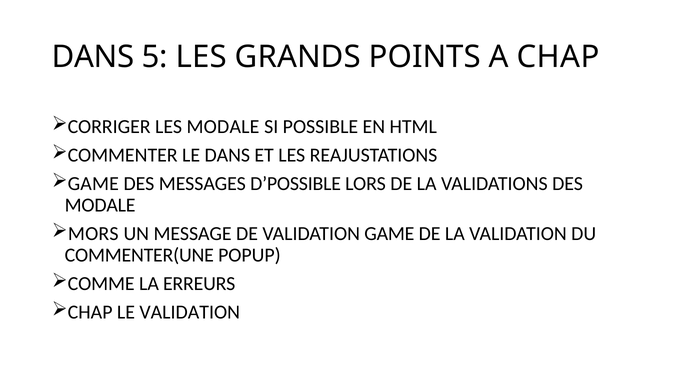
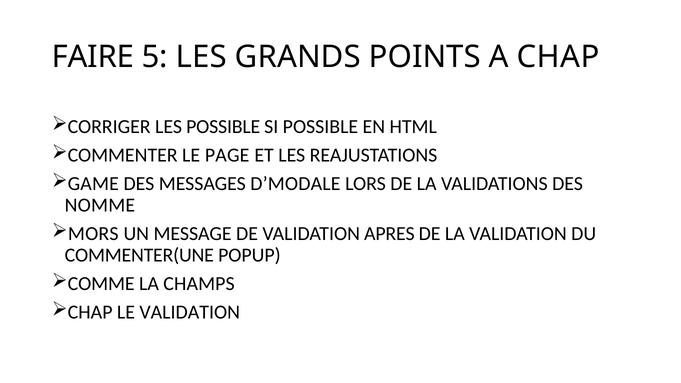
DANS: DANS -> FAIRE (93, 57)
LES MODALE: MODALE -> POSSIBLE (223, 127)
LE DANS: DANS -> PAGE (227, 155)
D’POSSIBLE: D’POSSIBLE -> D’MODALE (295, 184)
MODALE: MODALE -> NOMME (100, 205)
VALIDATION GAME: GAME -> APRES (389, 234)
ERREURS: ERREURS -> CHAMPS (199, 284)
